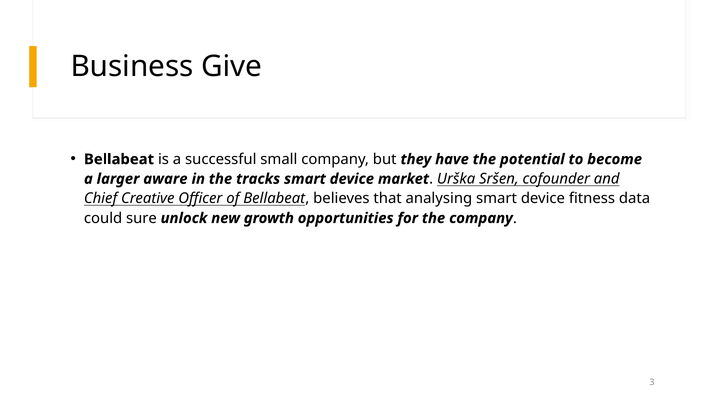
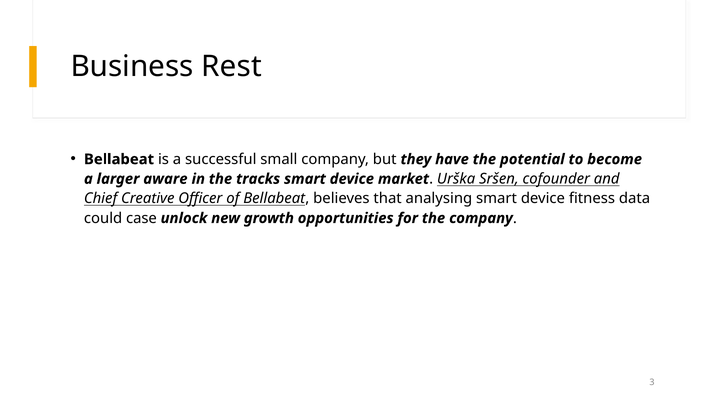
Give: Give -> Rest (232, 66)
sure: sure -> case (141, 218)
